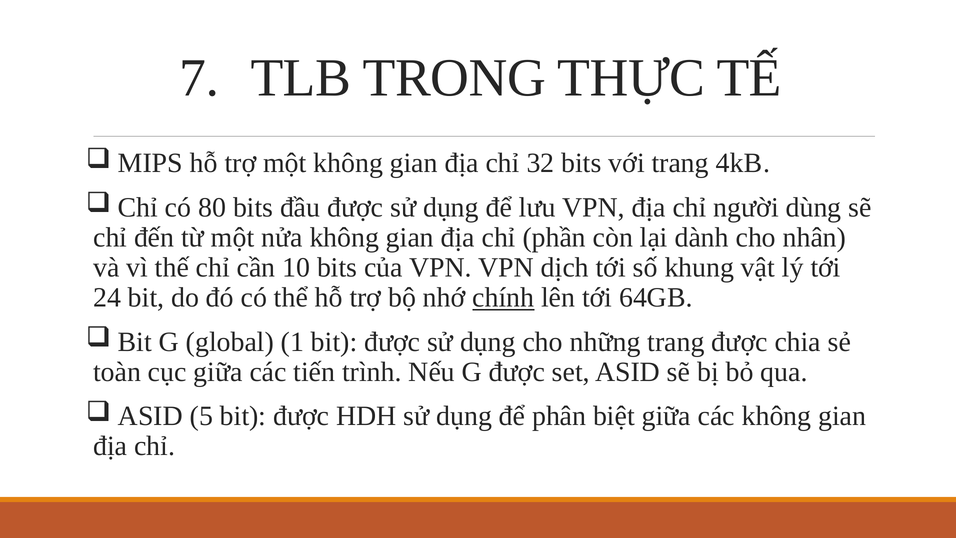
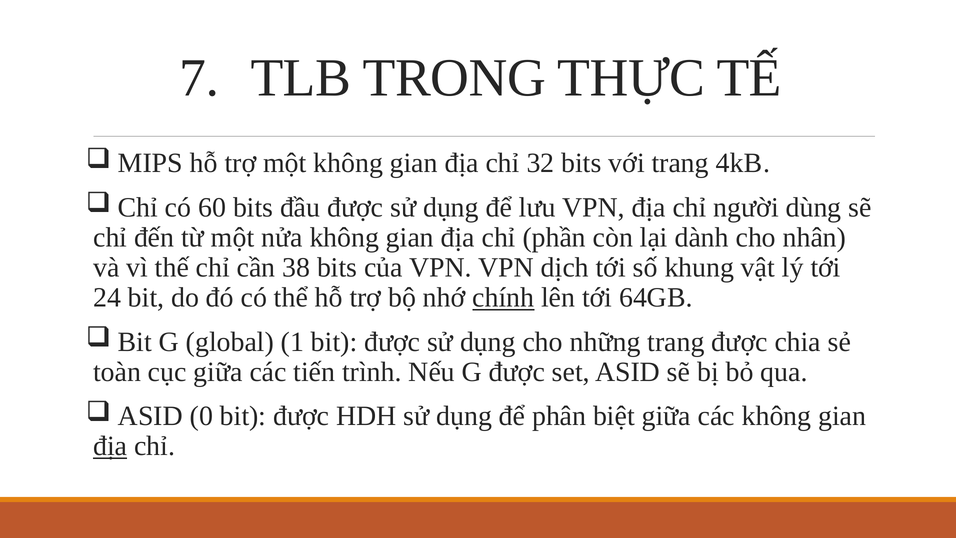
80: 80 -> 60 (212, 207)
10: 10 -> 38 (296, 268)
5: 5 -> 0 (201, 416)
địa underline: none -> present (110, 446)
